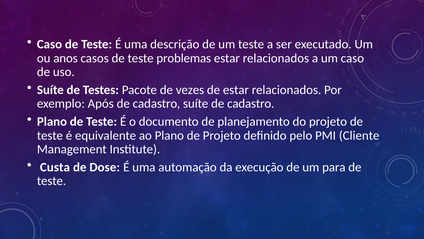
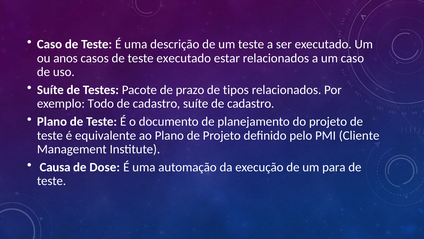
teste problemas: problemas -> executado (184, 58)
vezes: vezes -> prazo (190, 90)
de estar: estar -> tipos (236, 90)
Após: Após -> Todo (101, 104)
Custa: Custa -> Causa (55, 167)
